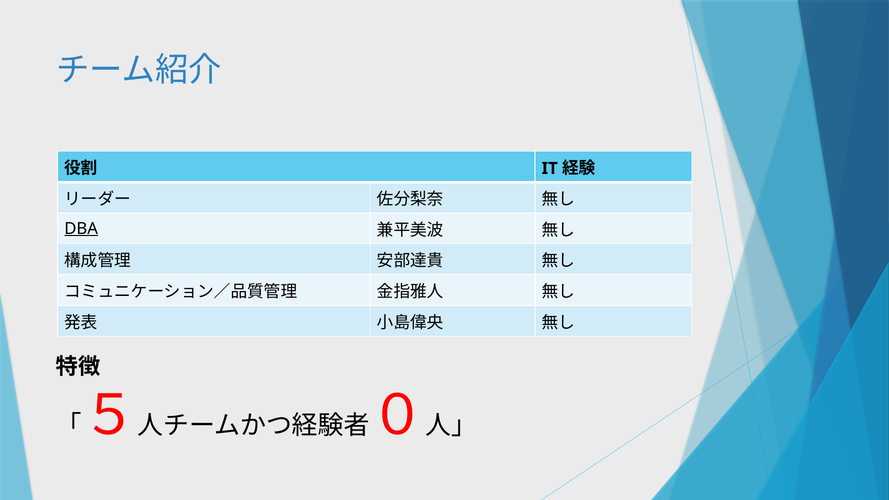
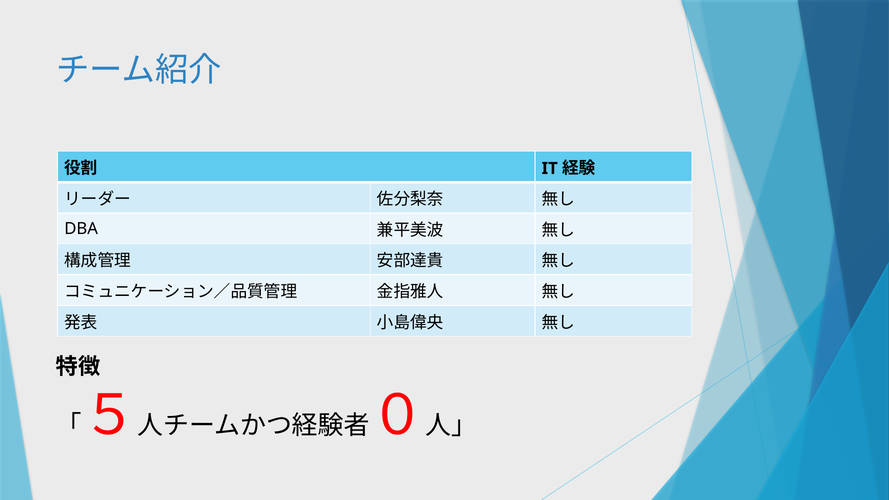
DBA underline: present -> none (81, 229)
